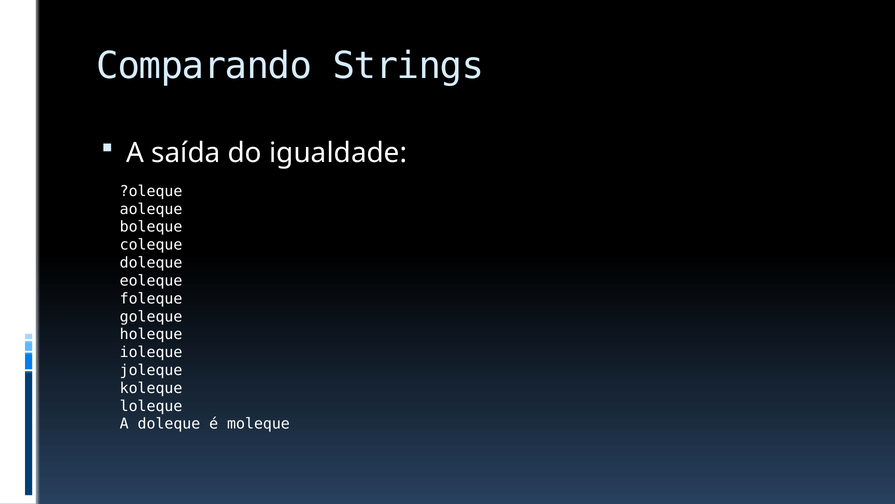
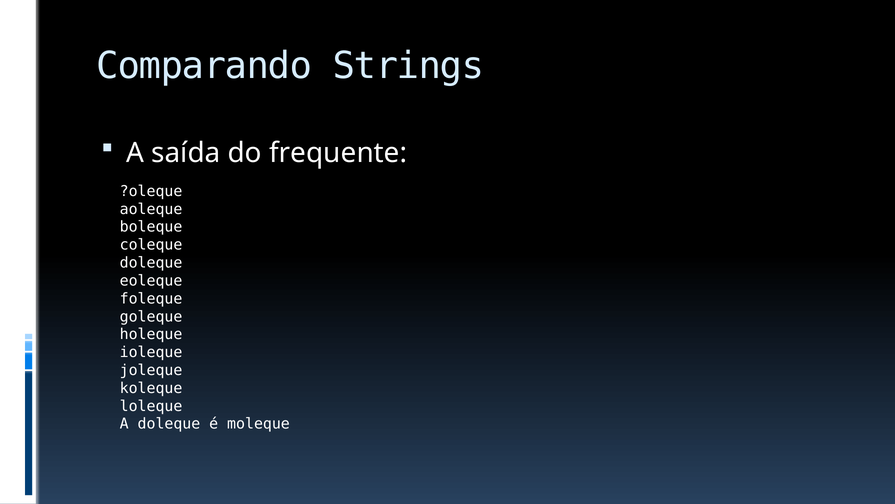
igualdade: igualdade -> frequente (338, 153)
